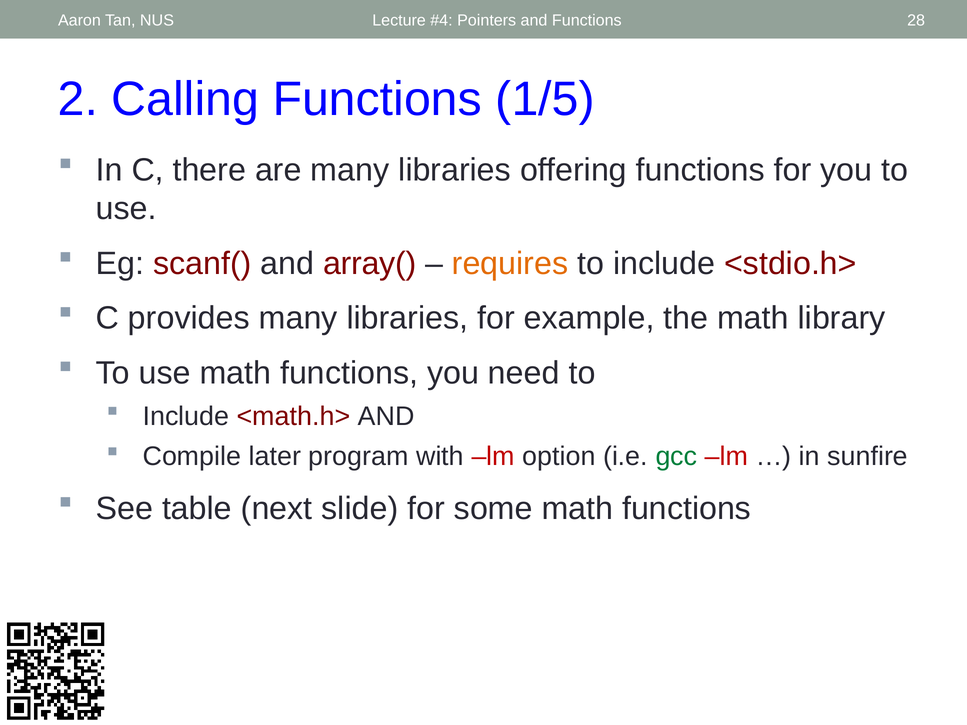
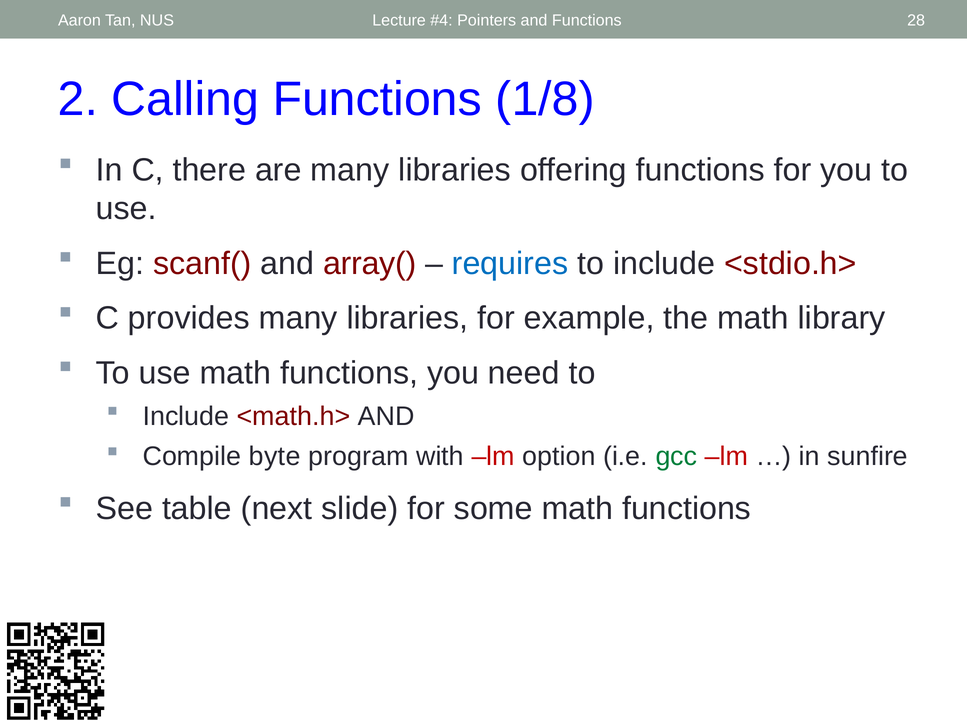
1/5: 1/5 -> 1/8 (545, 99)
requires colour: orange -> blue (510, 264)
later: later -> byte (275, 457)
